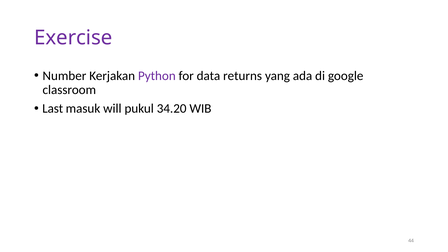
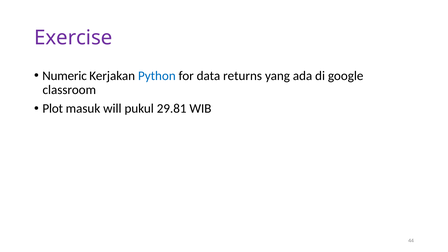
Number: Number -> Numeric (65, 76)
Python colour: purple -> blue (157, 76)
Last: Last -> Plot (53, 109)
34.20: 34.20 -> 29.81 (172, 109)
